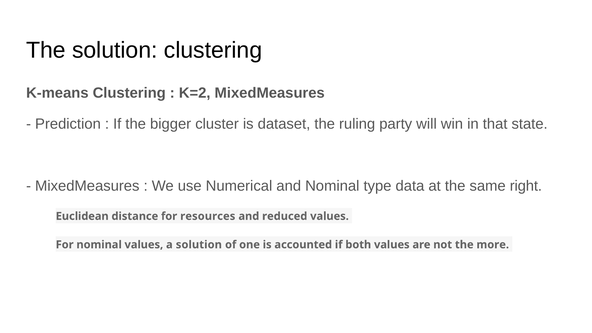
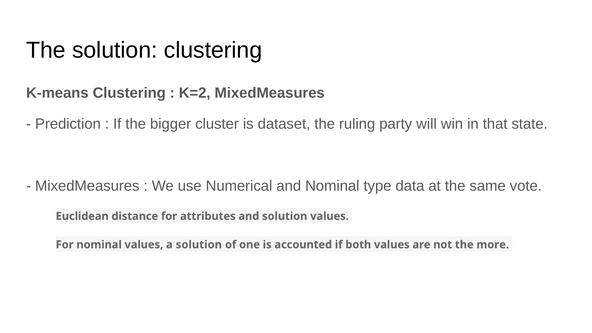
right: right -> vote (526, 186)
resources: resources -> attributes (208, 216)
and reduced: reduced -> solution (285, 216)
